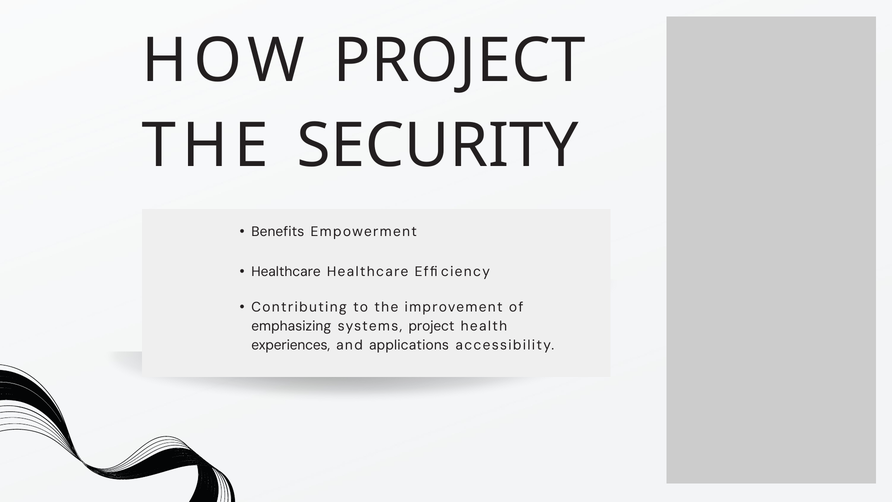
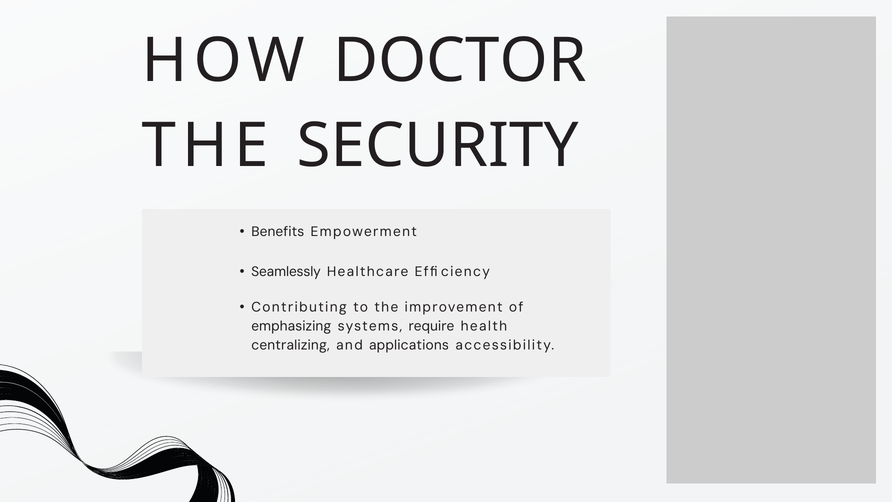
HOW PROJECT: PROJECT -> DOCTOR (460, 61)
Healthcare: Healthcare -> Seamlessly (286, 272)
systems project: project -> require (431, 326)
experiences: experiences -> centralizing (291, 345)
